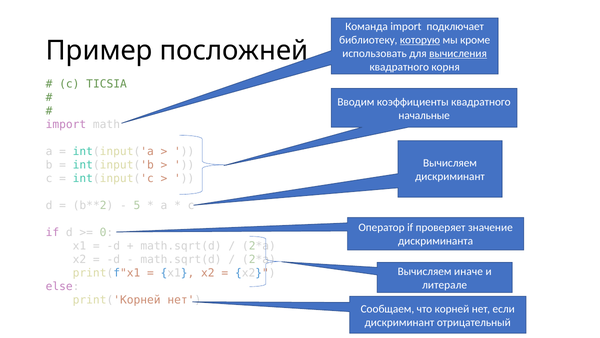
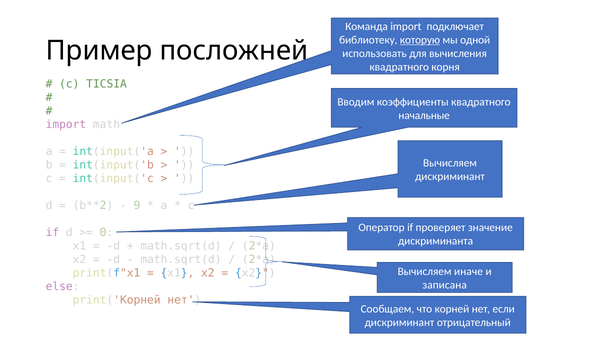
кроме: кроме -> одной (475, 40)
вычисления underline: present -> none (458, 53)
5: 5 -> 9 (137, 205)
литерале: литерале -> записана (445, 285)
